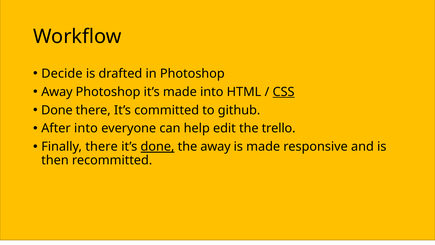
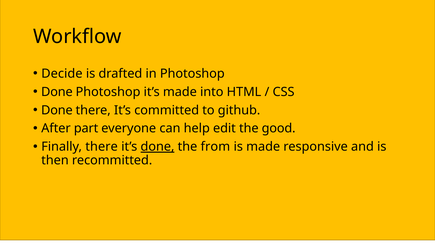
Away: Away -> Done (57, 92)
CSS underline: present -> none (284, 92)
After into: into -> part (86, 128)
trello: trello -> good (279, 128)
the away: away -> from (215, 147)
